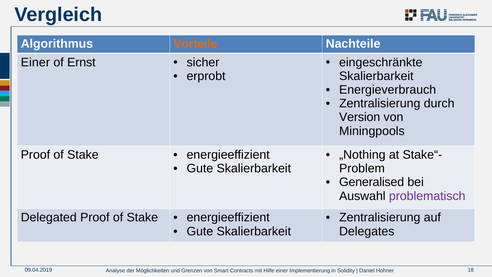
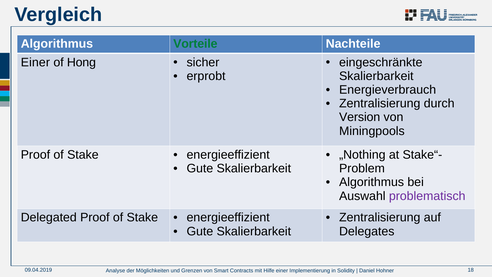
Vorteile colour: orange -> green (195, 44)
Ernst: Ernst -> Hong (81, 62)
Generalised: Generalised -> Algorithmus (372, 182)
